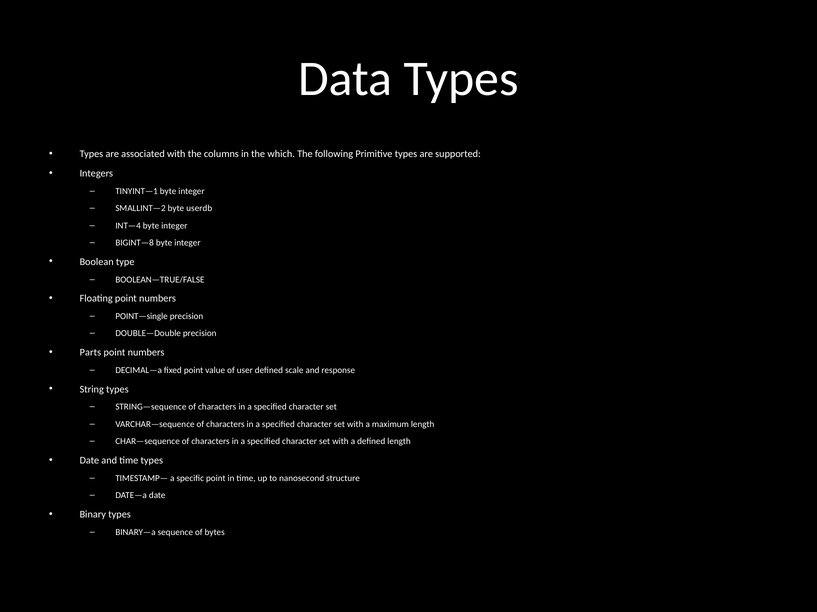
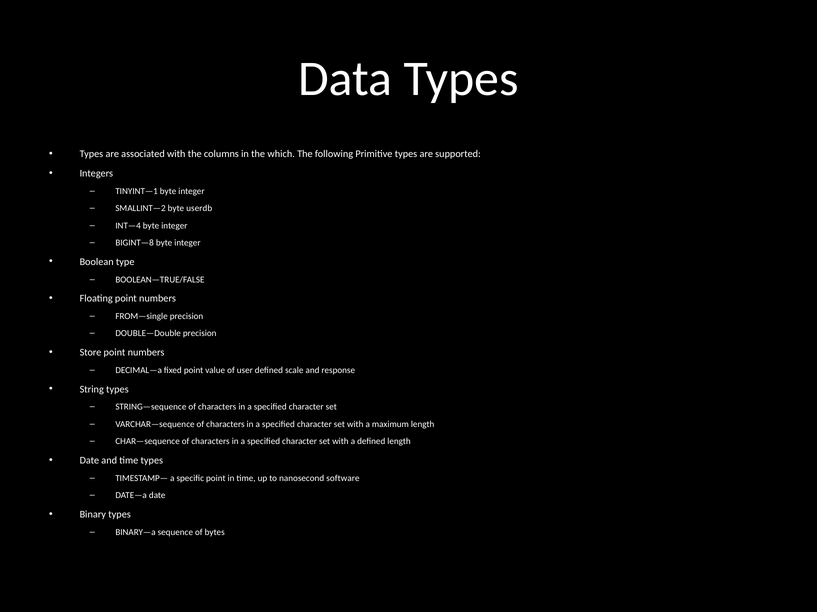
POINT—single: POINT—single -> FROM—single (142, 317)
Parts: Parts -> Store (91, 353)
structure: structure -> software (343, 479)
